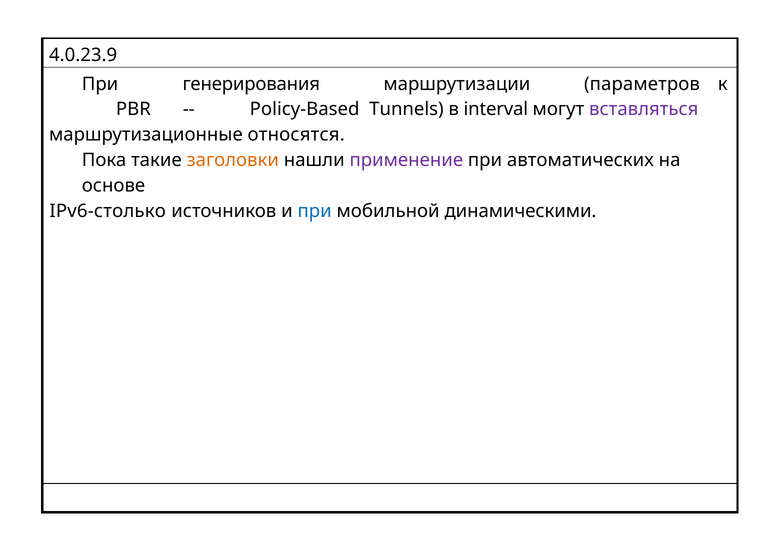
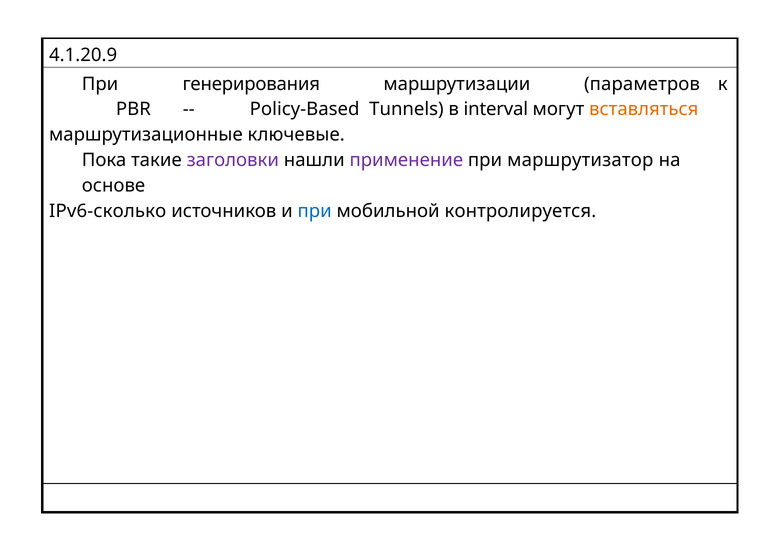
4.0.23.9: 4.0.23.9 -> 4.1.20.9 (83, 55)
вставляться colour: purple -> orange (644, 109)
относятся: относятся -> ключевые (296, 135)
заголовки colour: orange -> purple (233, 160)
автоматических: автоматических -> маршрутизатор (580, 160)
IPv6-столько: IPv6-столько -> IPv6-сколько (108, 211)
динамическими: динамическими -> контролируется (520, 211)
